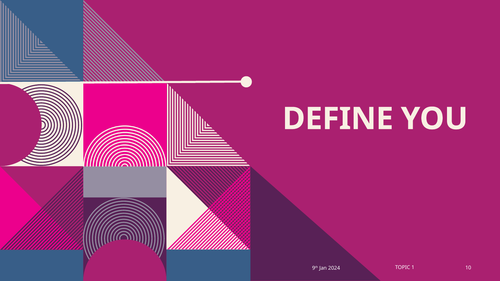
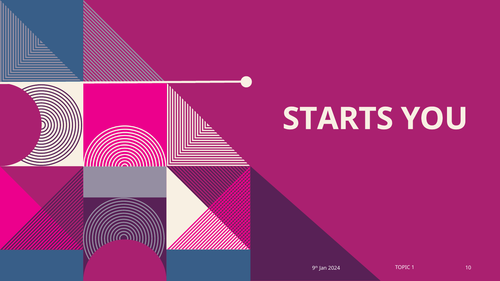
DEFINE: DEFINE -> STARTS (338, 119)
